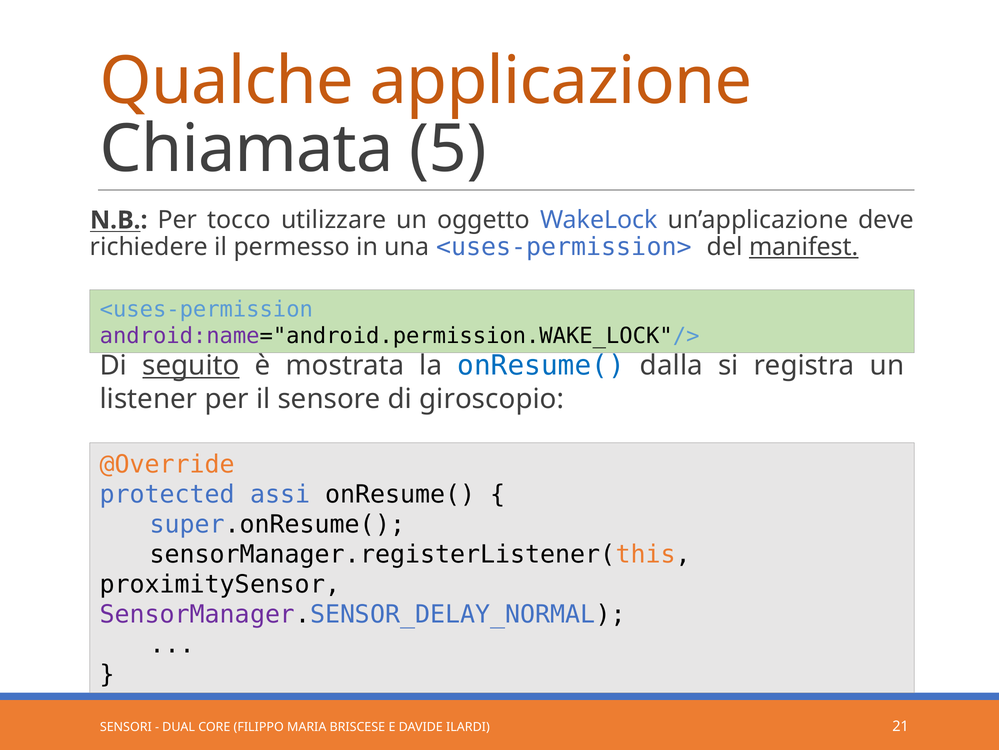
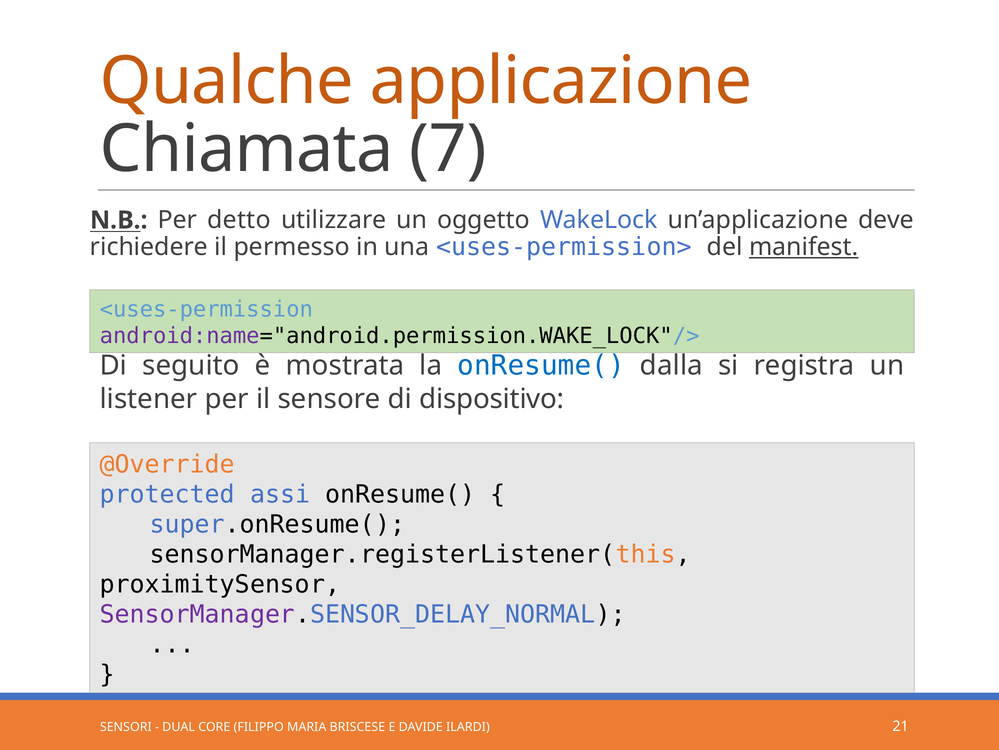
5: 5 -> 7 (448, 149)
tocco: tocco -> detto (239, 220)
seguito underline: present -> none (191, 365)
giroscopio: giroscopio -> dispositivo (492, 399)
